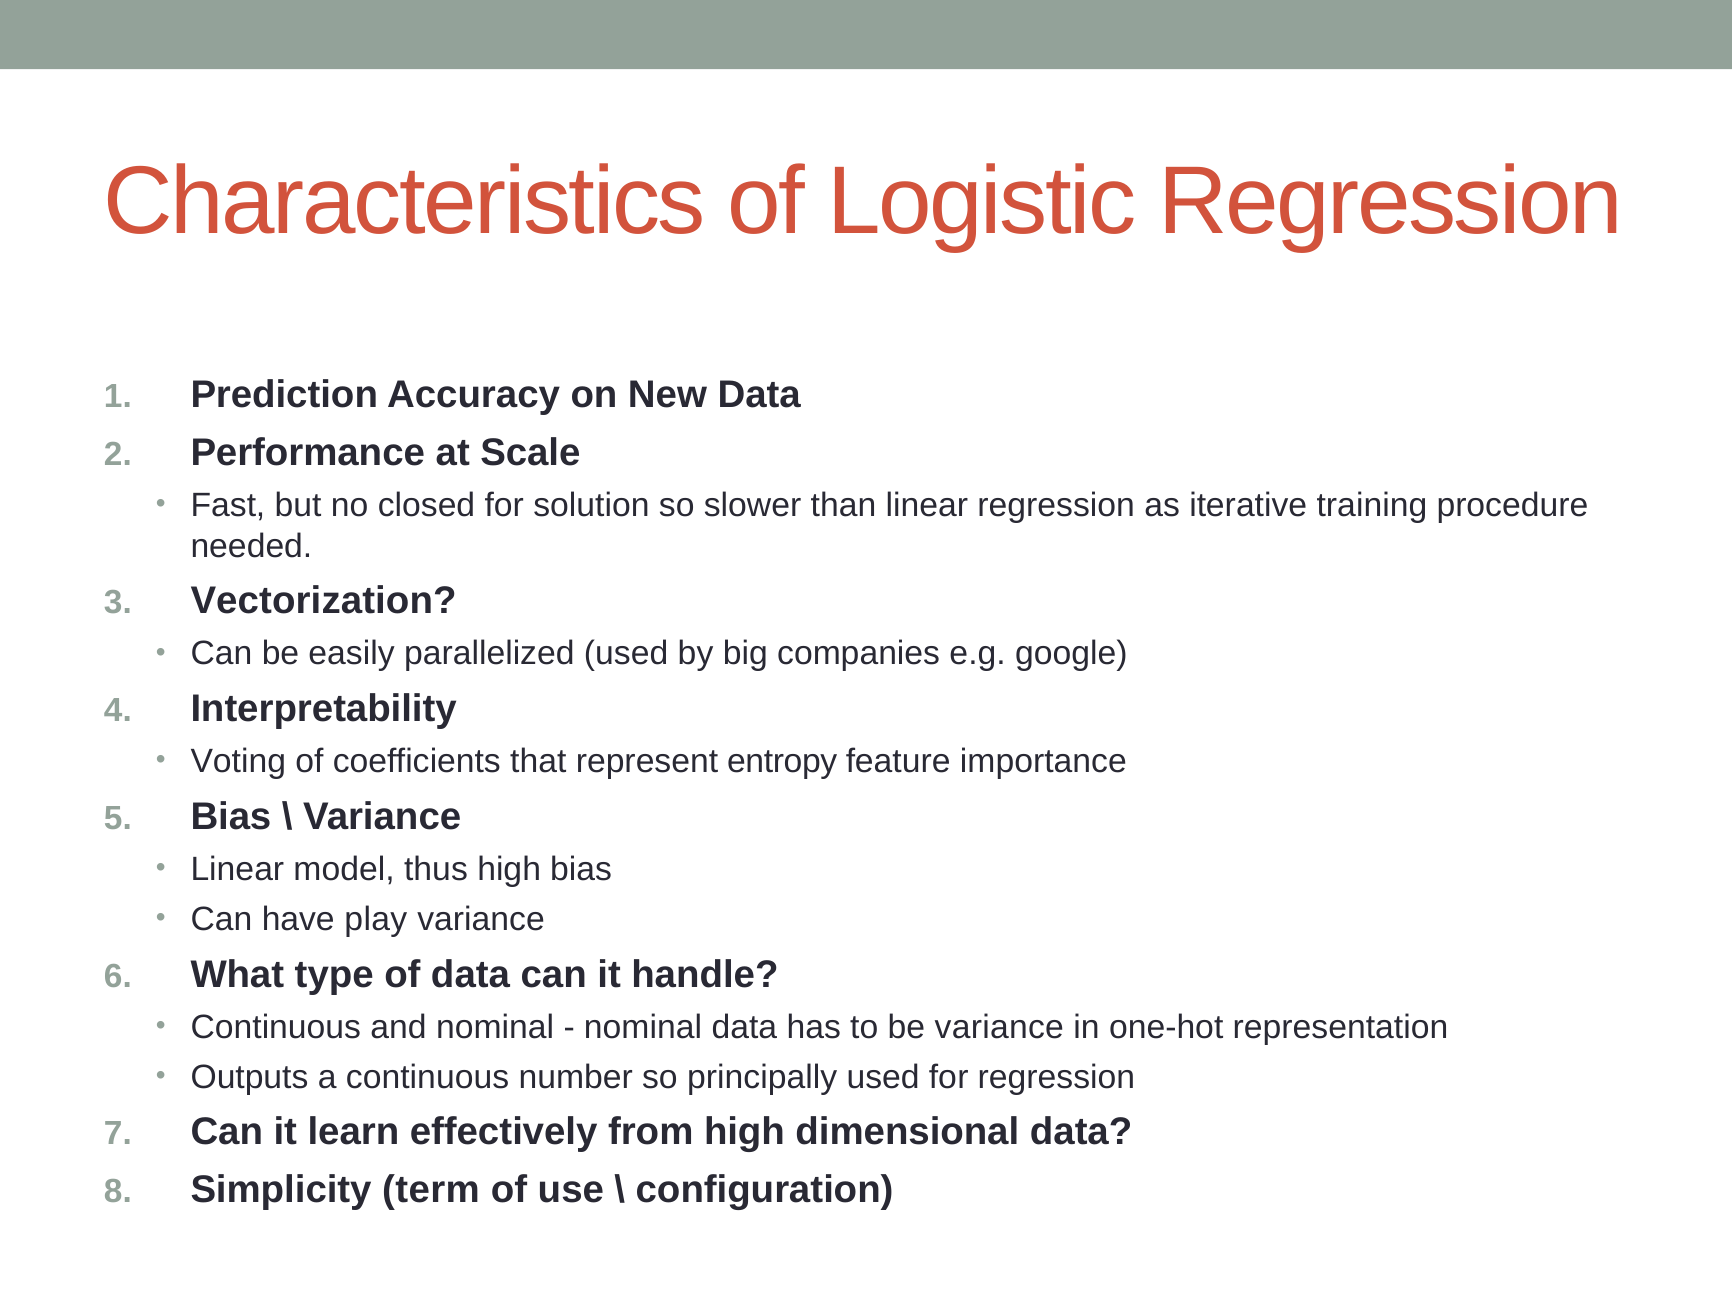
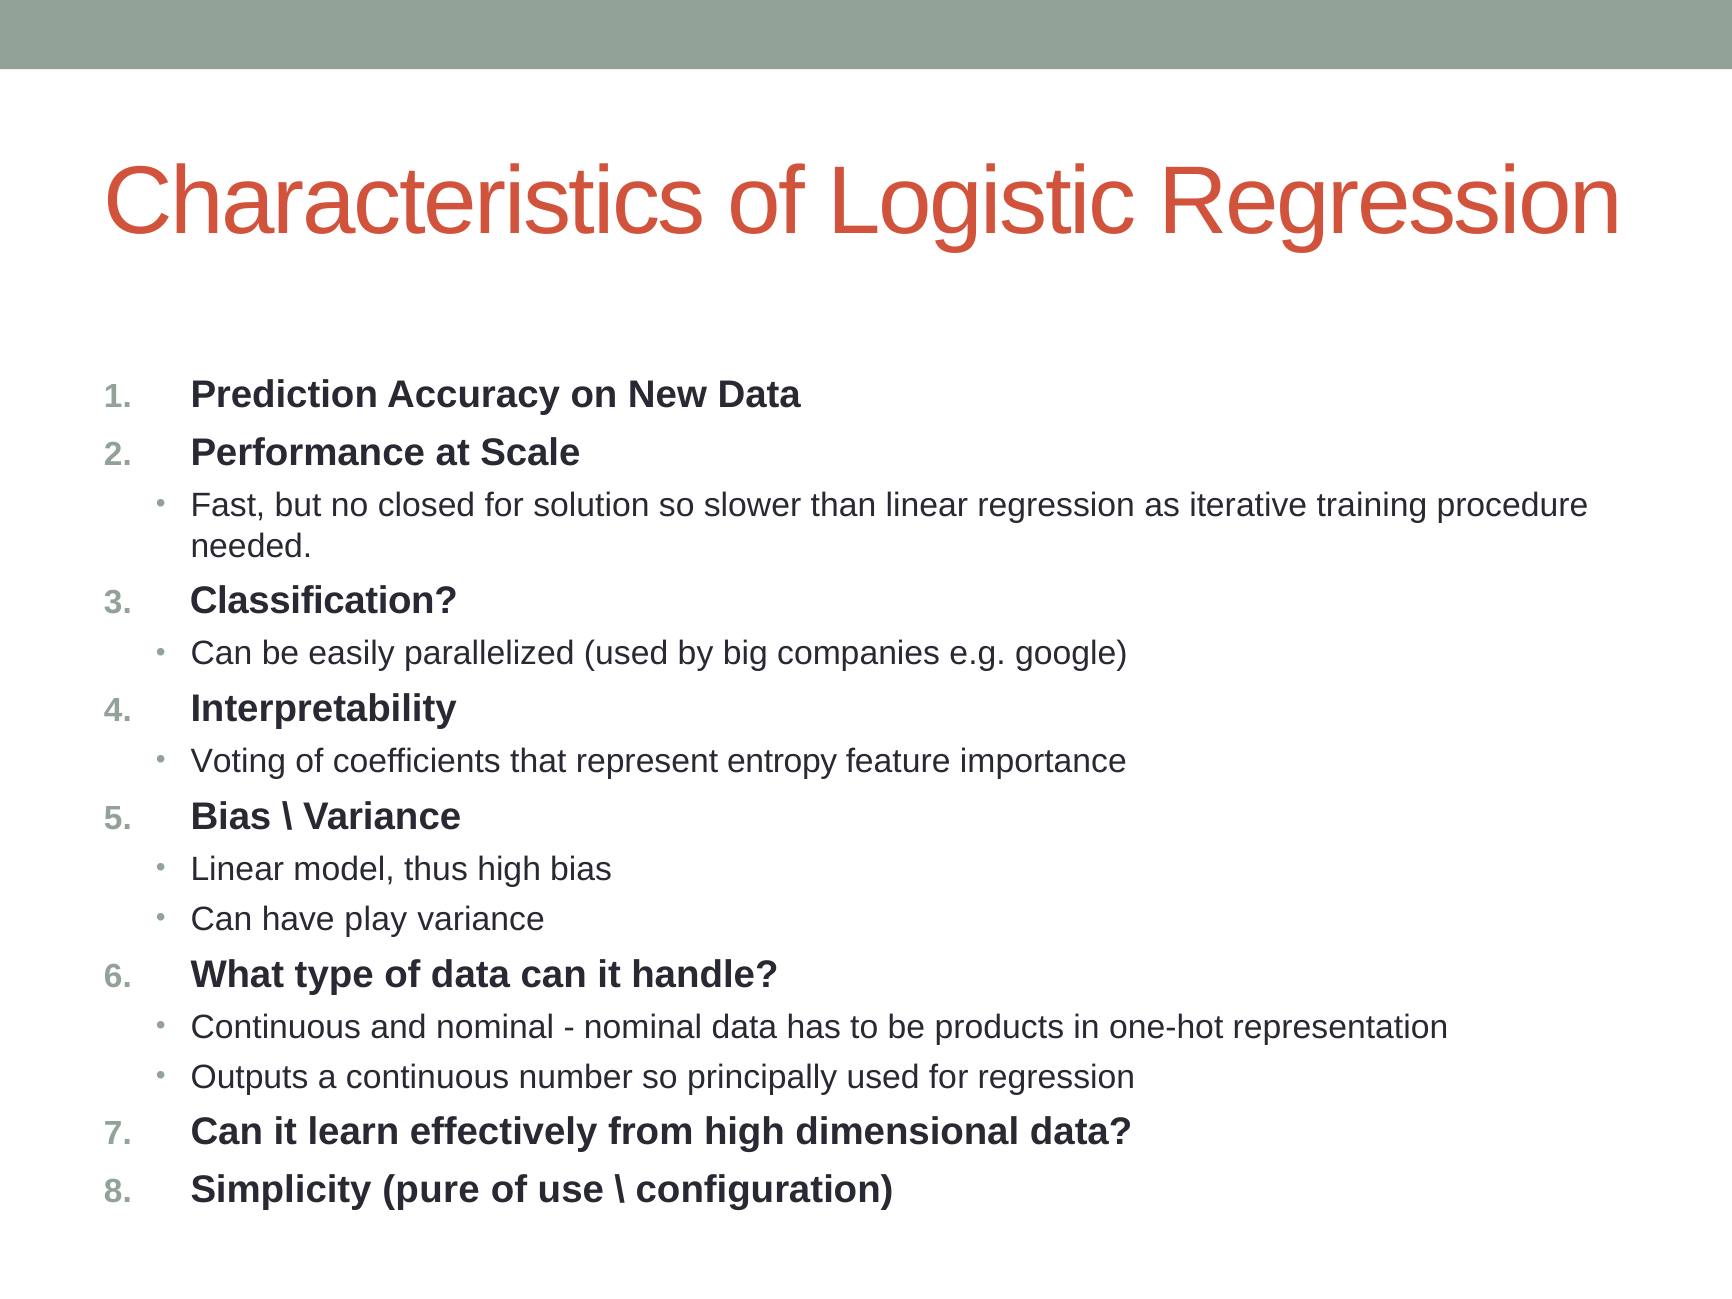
Vectorization: Vectorization -> Classification (324, 601)
be variance: variance -> products (999, 1027)
term: term -> pure (431, 1190)
